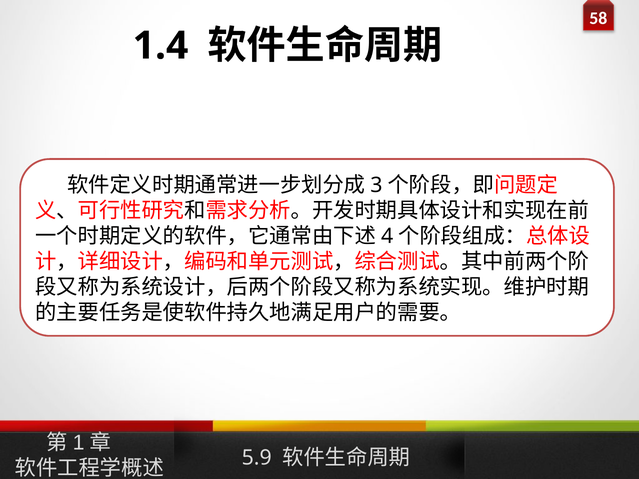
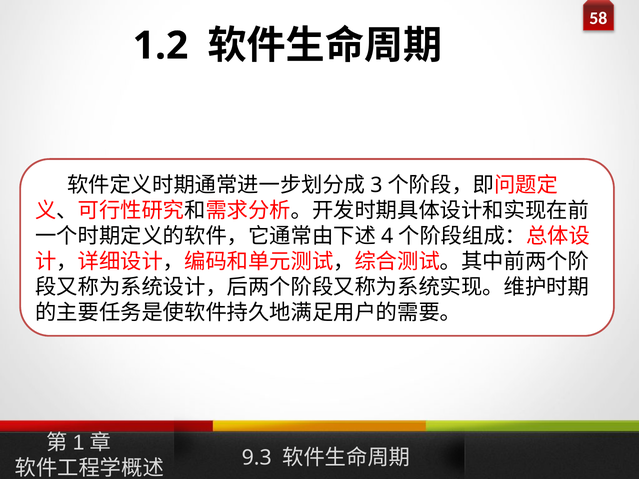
1.4: 1.4 -> 1.2 (161, 46)
5.9: 5.9 -> 9.3 (257, 458)
